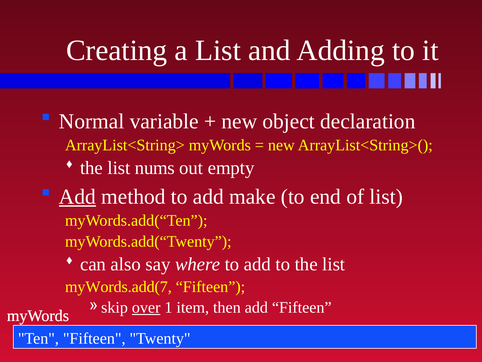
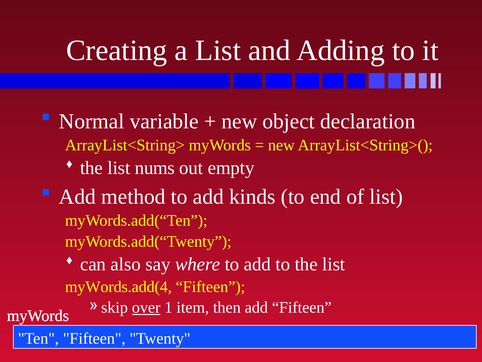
Add underline: present -> none (77, 196)
make: make -> kinds (252, 196)
myWords.add(7: myWords.add(7 -> myWords.add(4 (118, 286)
